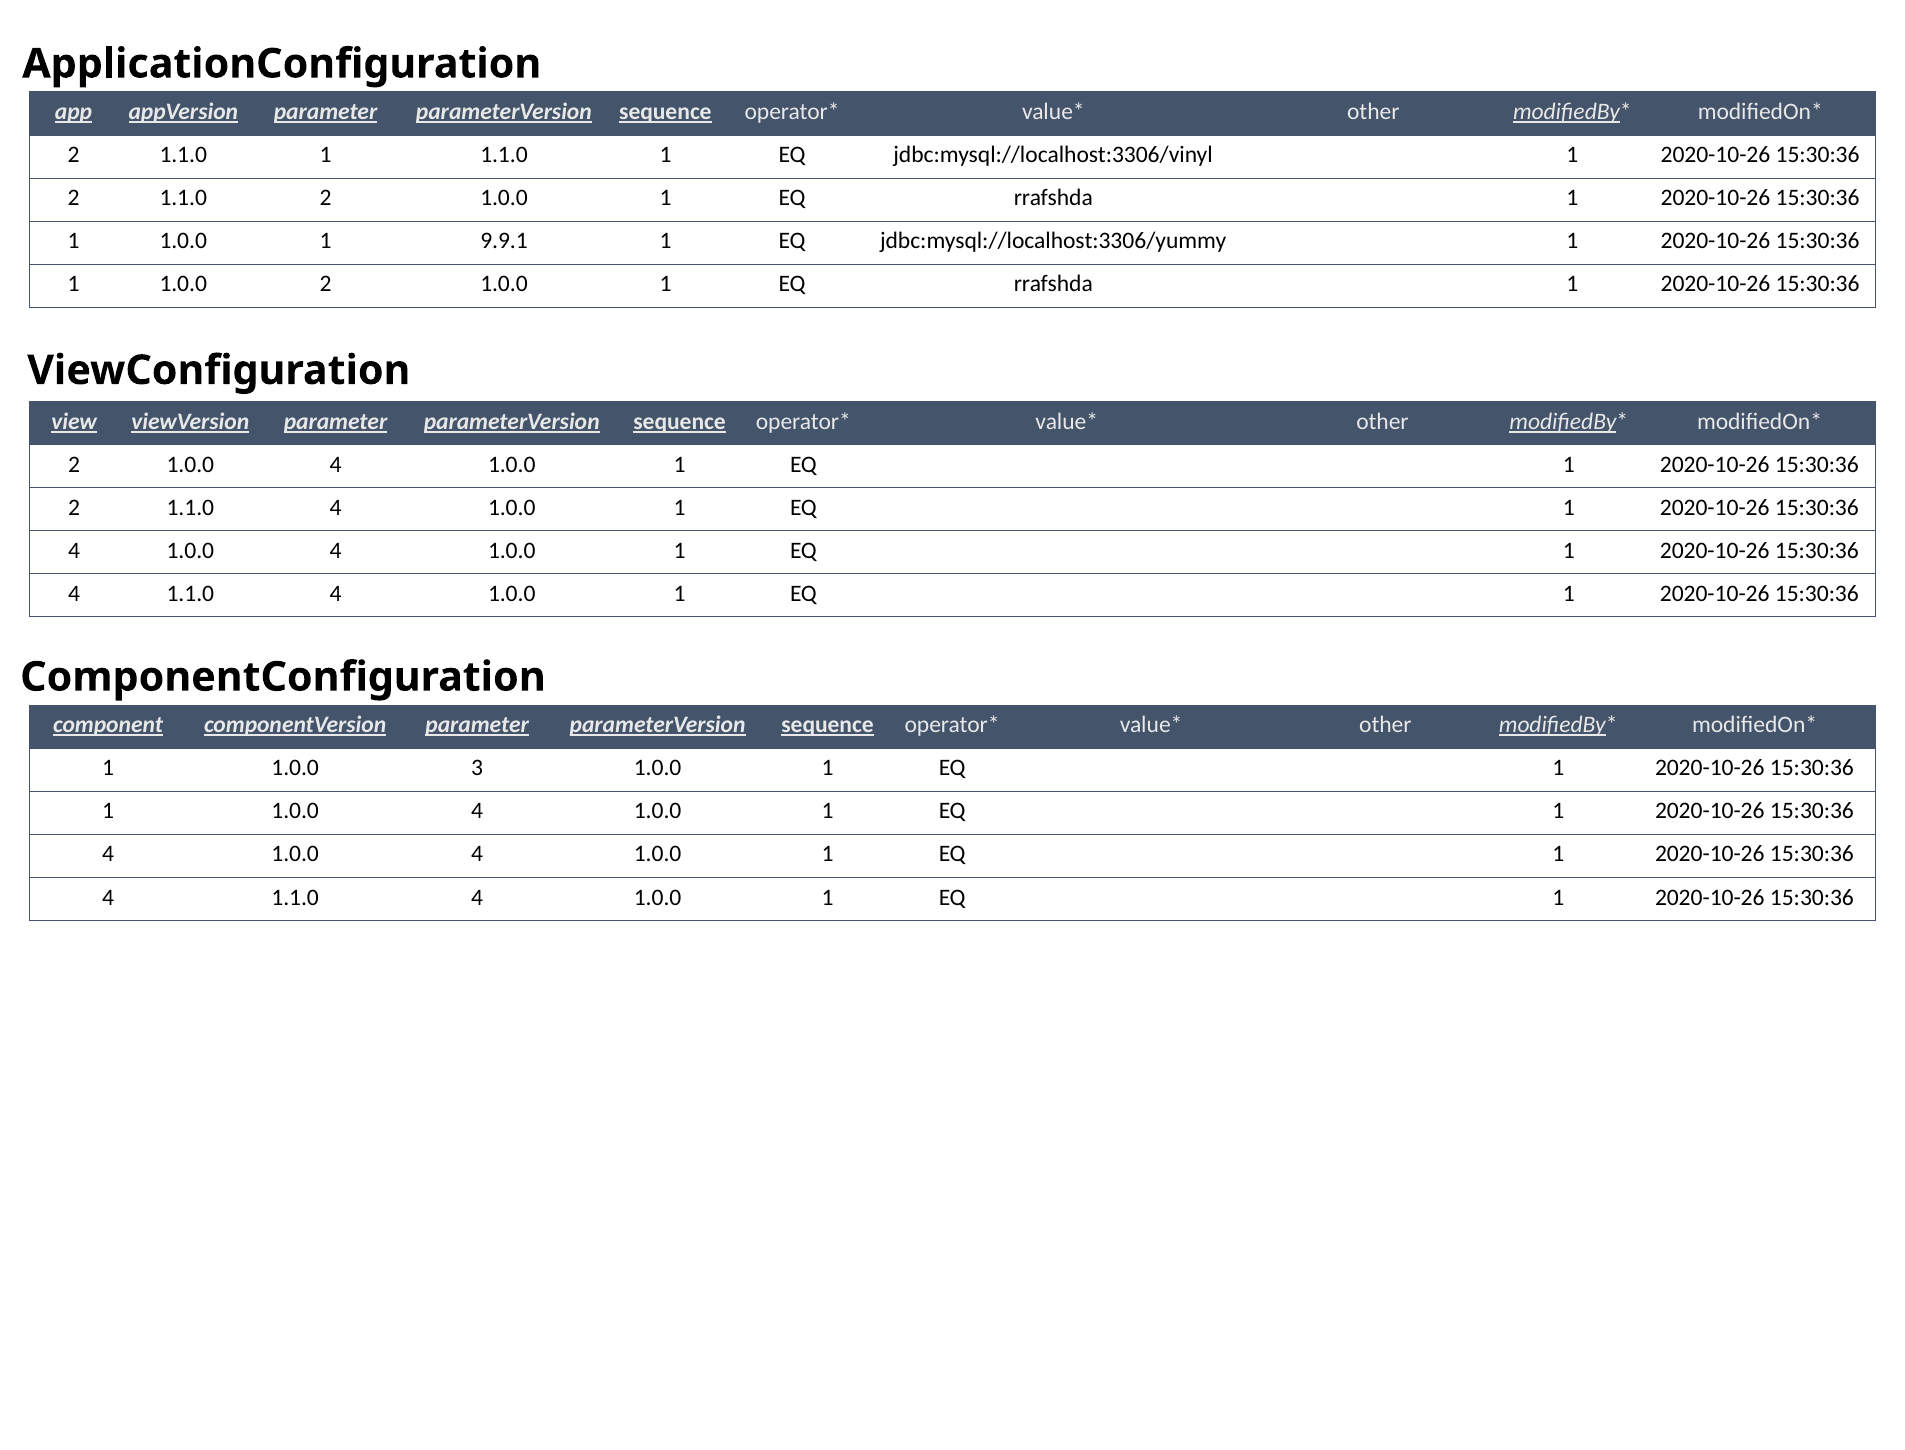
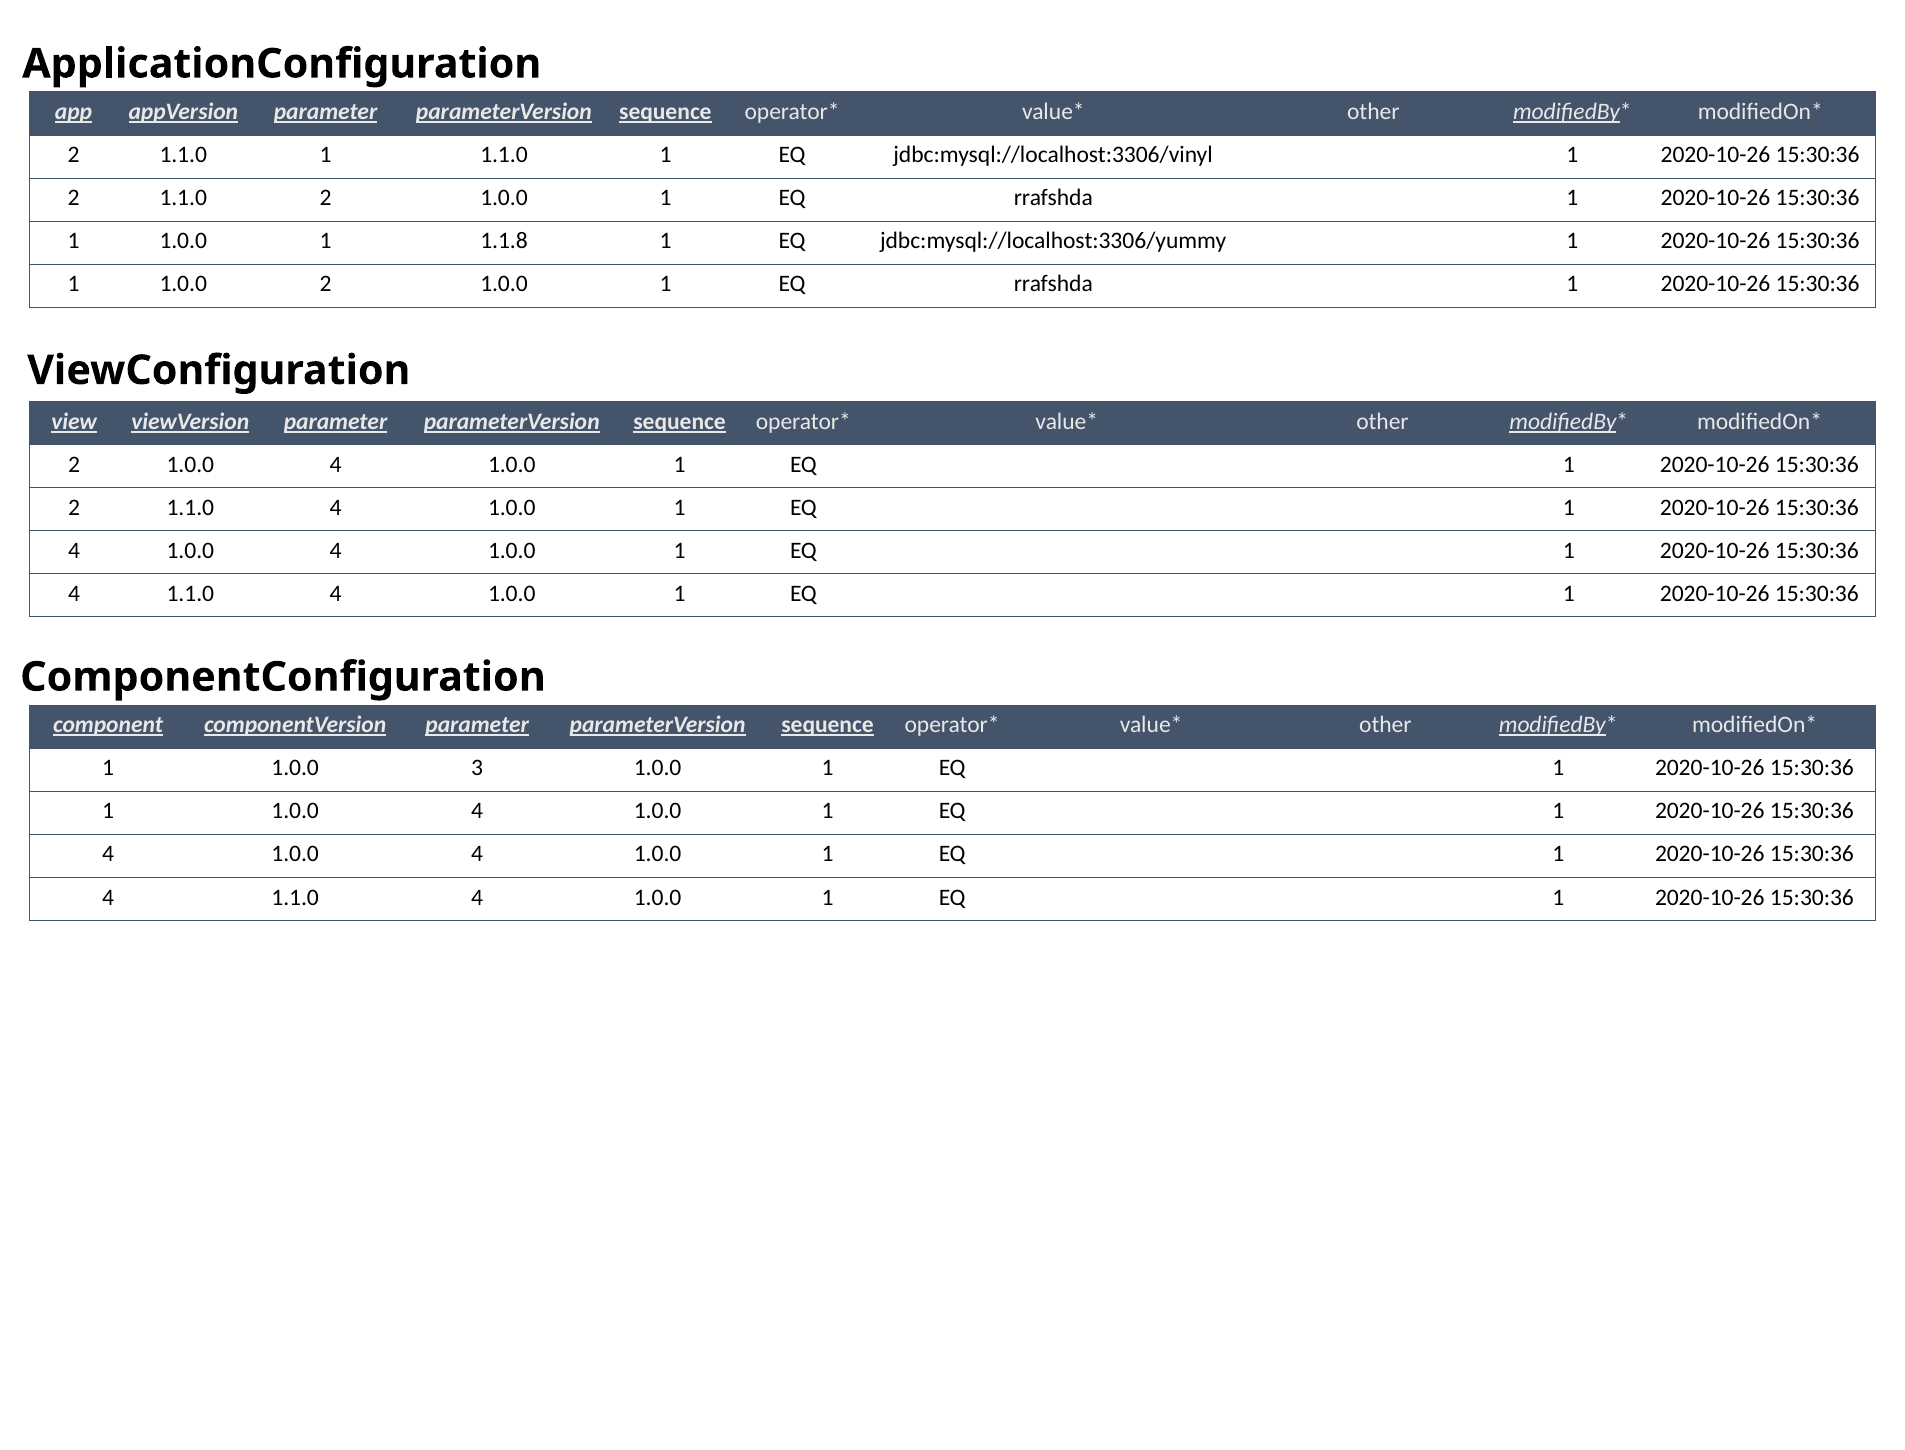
9.9.1: 9.9.1 -> 1.1.8 (504, 241)
